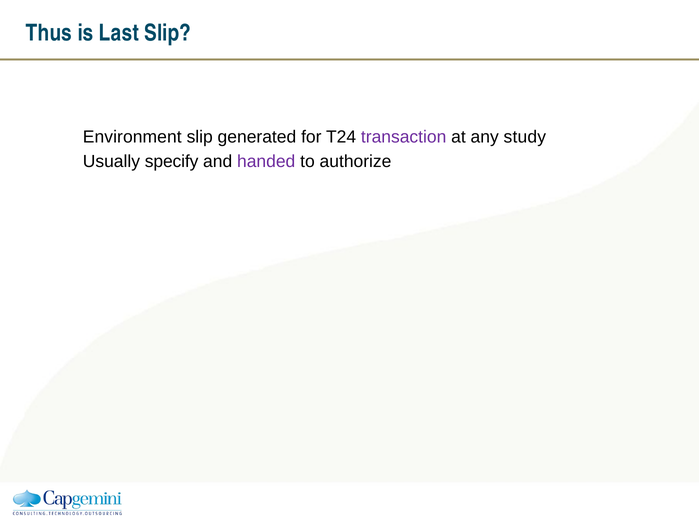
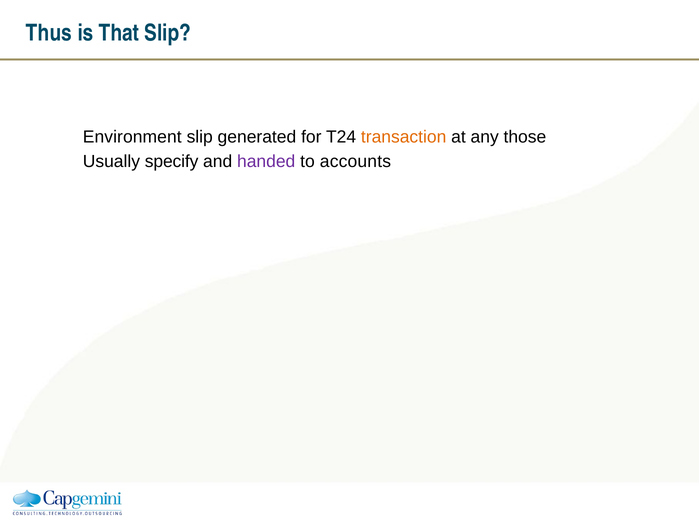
Last: Last -> That (119, 33)
transaction colour: purple -> orange (404, 137)
study: study -> those (525, 137)
authorize: authorize -> accounts (355, 161)
